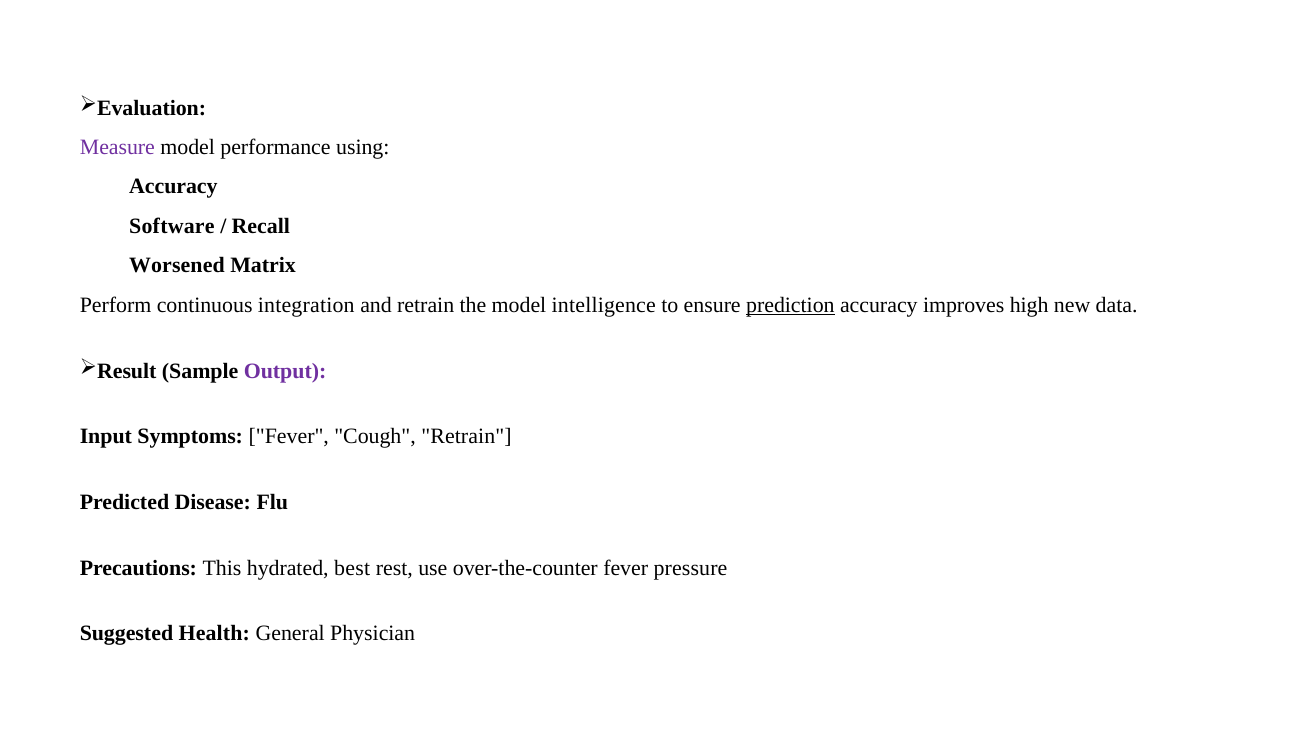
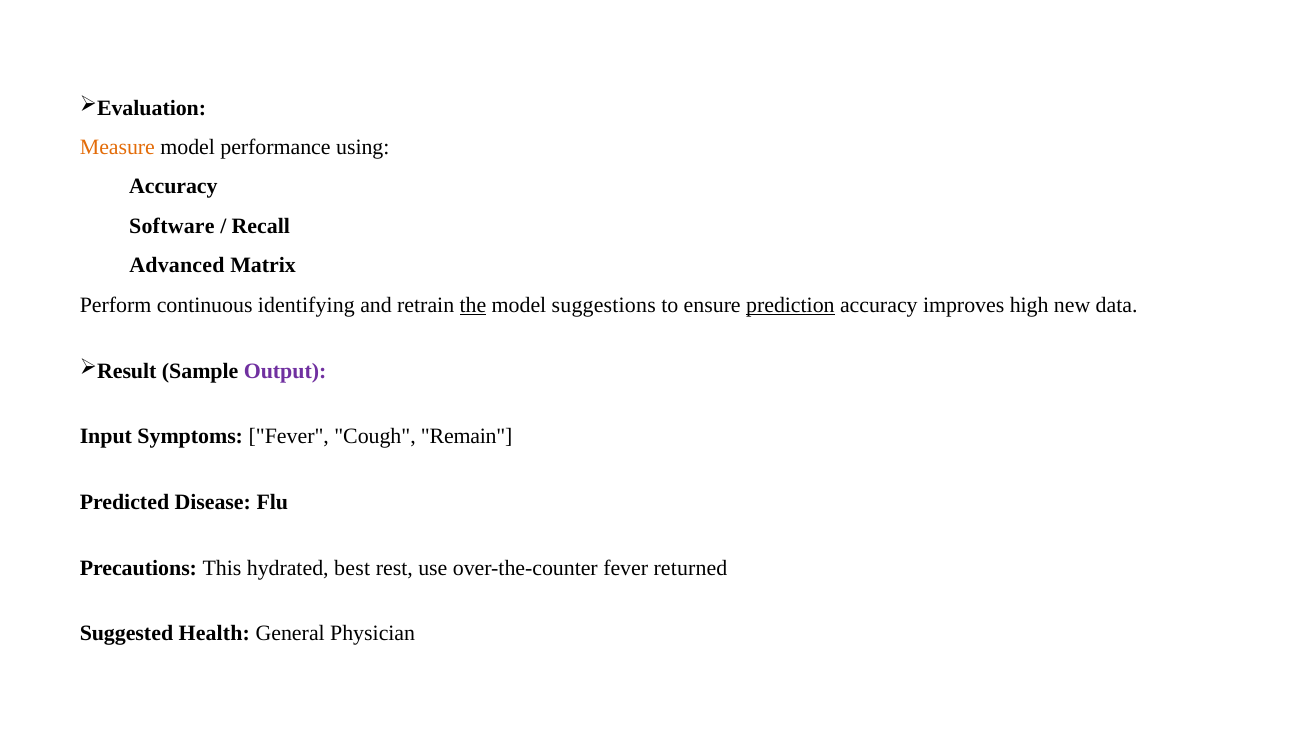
Measure colour: purple -> orange (117, 147)
Worsened: Worsened -> Advanced (177, 266)
integration: integration -> identifying (306, 305)
the underline: none -> present (473, 305)
intelligence: intelligence -> suggestions (604, 305)
Cough Retrain: Retrain -> Remain (467, 436)
pressure: pressure -> returned (690, 568)
